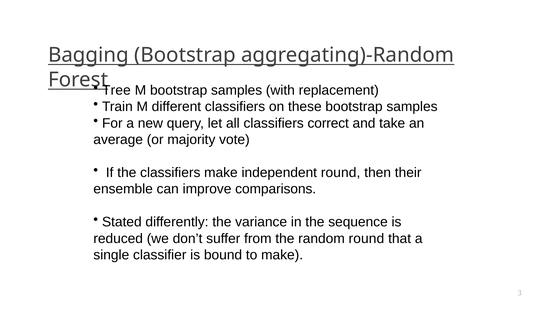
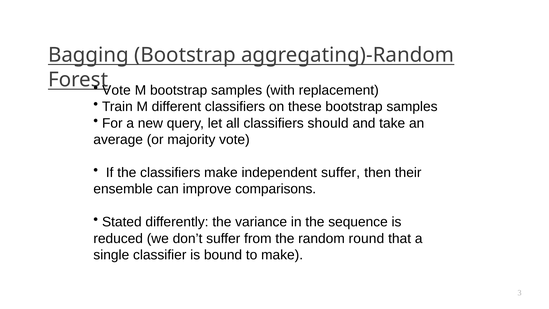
Tree: Tree -> Vote (116, 90)
correct: correct -> should (328, 123)
independent round: round -> suffer (341, 172)
